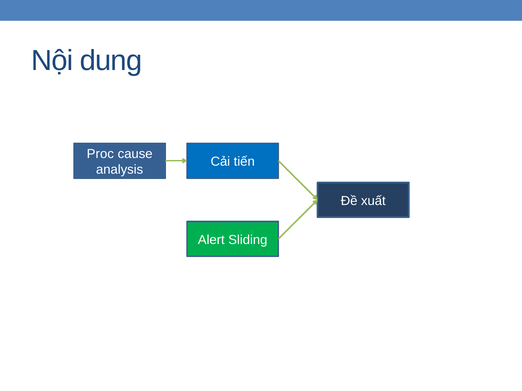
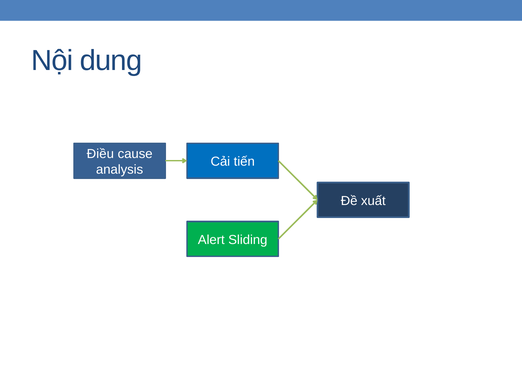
Proc: Proc -> Điều (100, 154)
